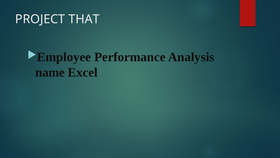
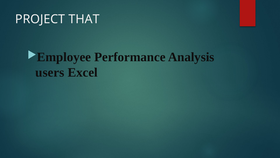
name: name -> users (50, 72)
